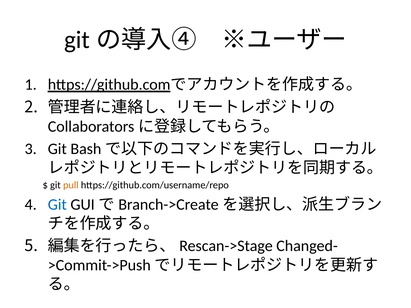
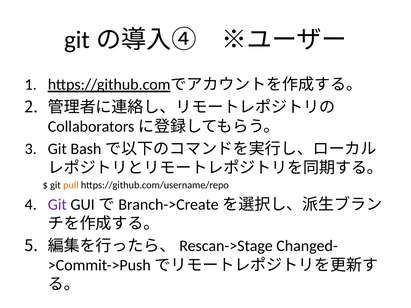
Git colour: blue -> purple (57, 205)
